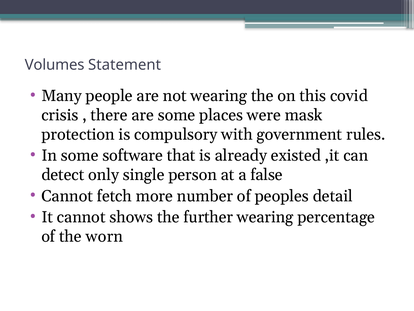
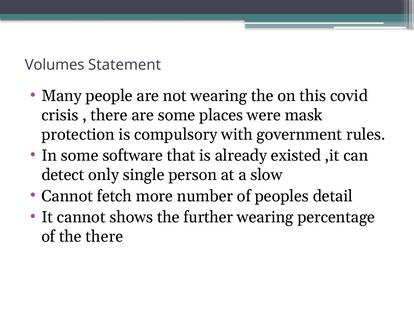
false: false -> slow (266, 175)
the worn: worn -> there (104, 236)
